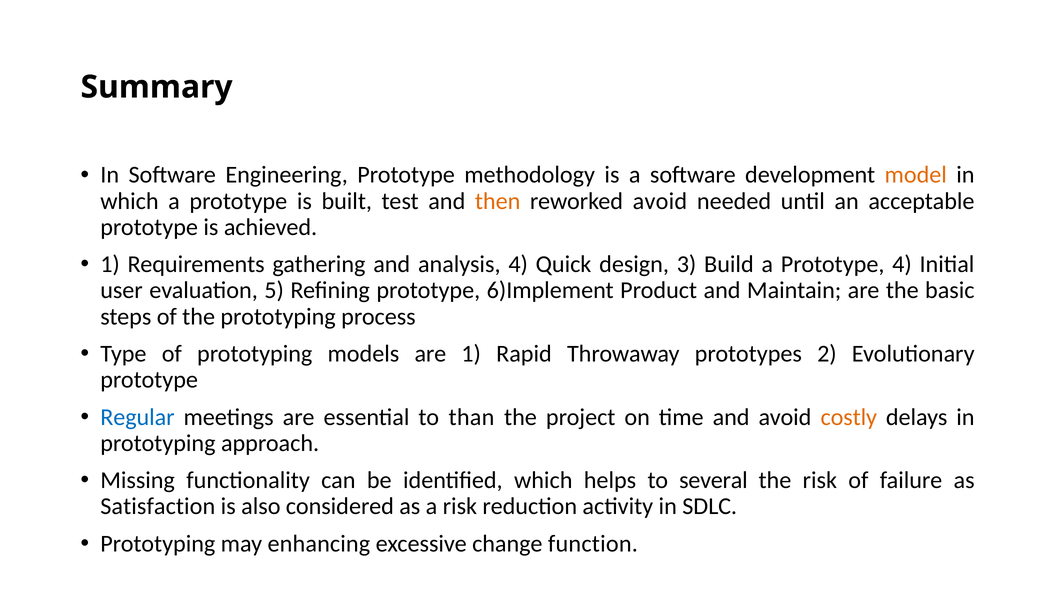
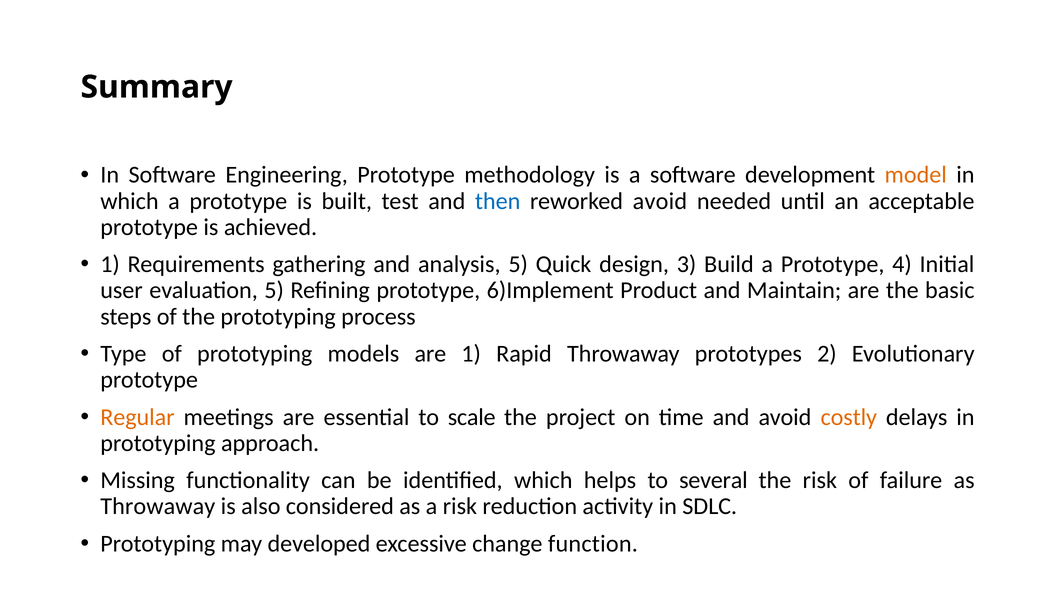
then colour: orange -> blue (498, 201)
analysis 4: 4 -> 5 (518, 264)
Regular colour: blue -> orange (137, 417)
than: than -> scale (472, 417)
Satisfaction: Satisfaction -> Throwaway (158, 506)
enhancing: enhancing -> developed (319, 544)
